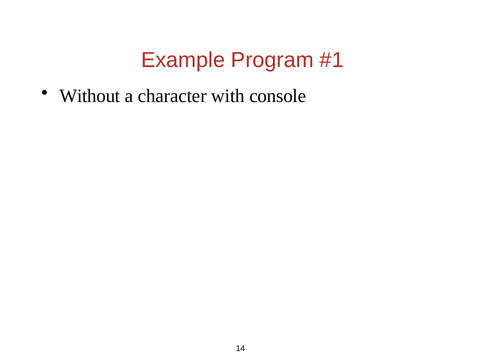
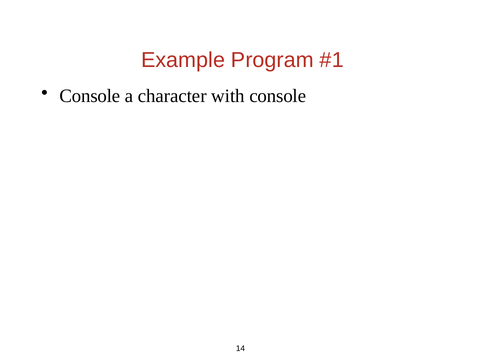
Without: Without -> Console (90, 96)
